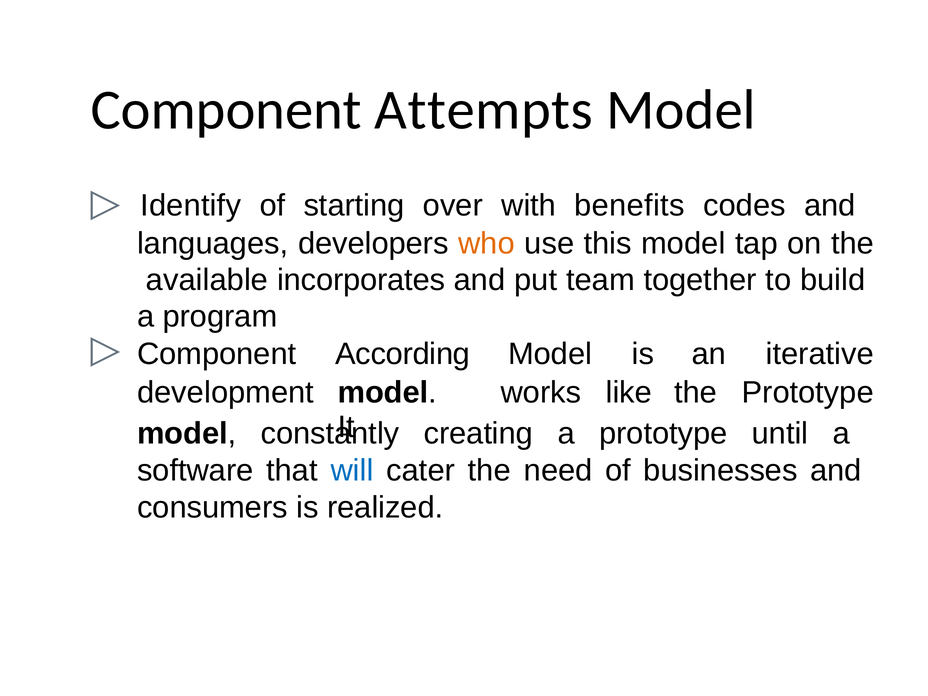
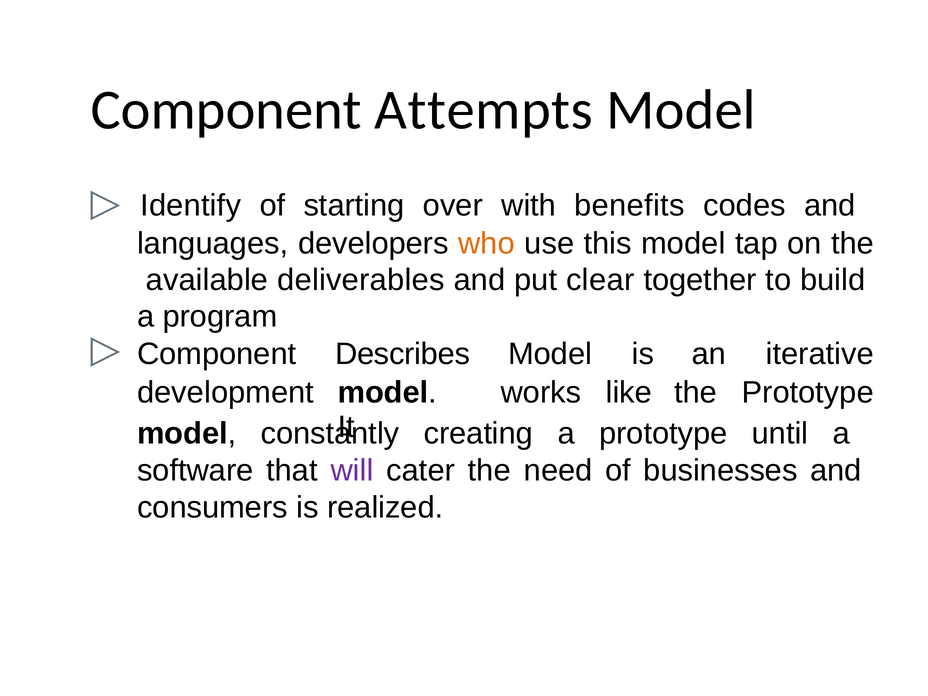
incorporates: incorporates -> deliverables (361, 280)
team: team -> clear (600, 280)
According: According -> Describes (403, 354)
will colour: blue -> purple (352, 471)
